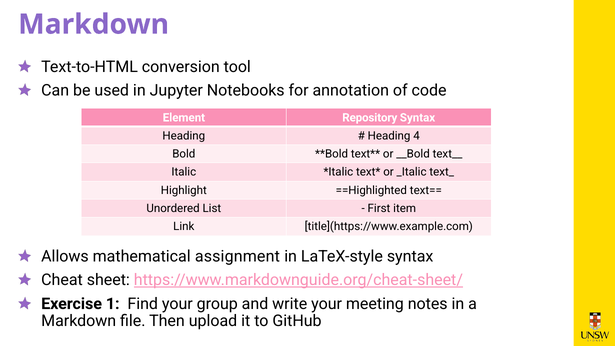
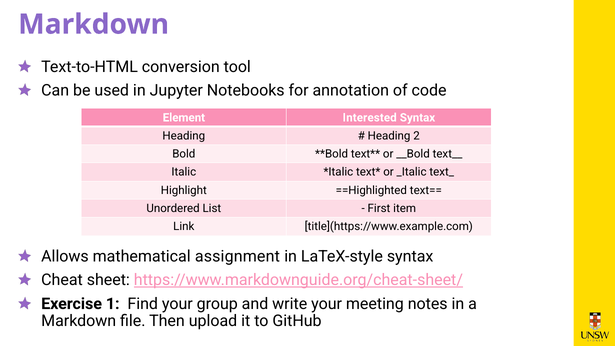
Repository: Repository -> Interested (370, 118)
4: 4 -> 2 (417, 136)
